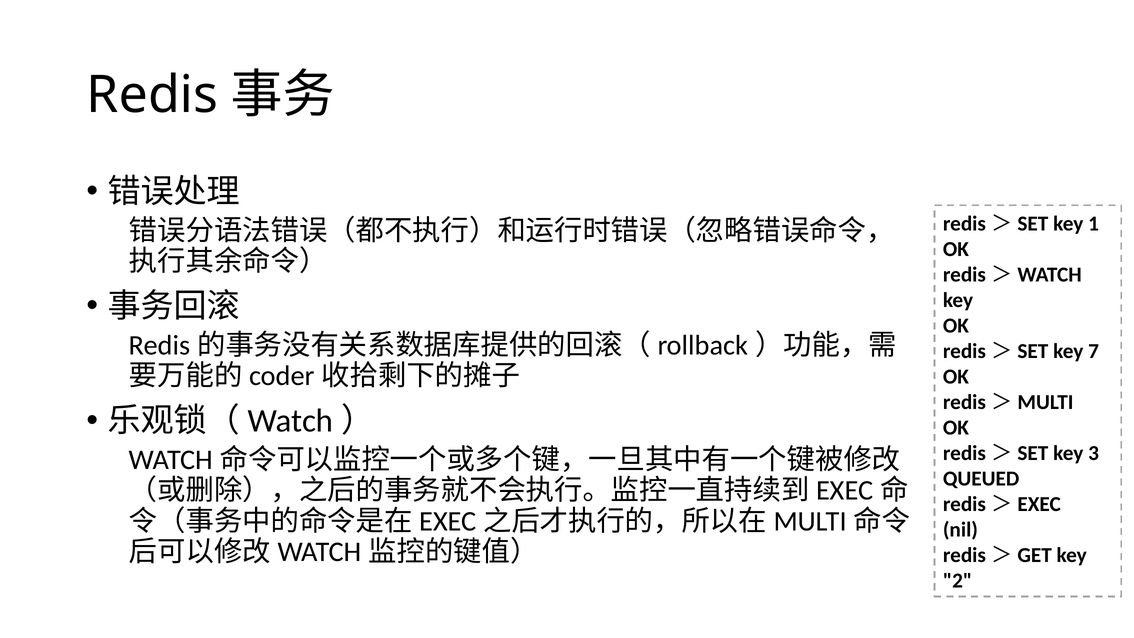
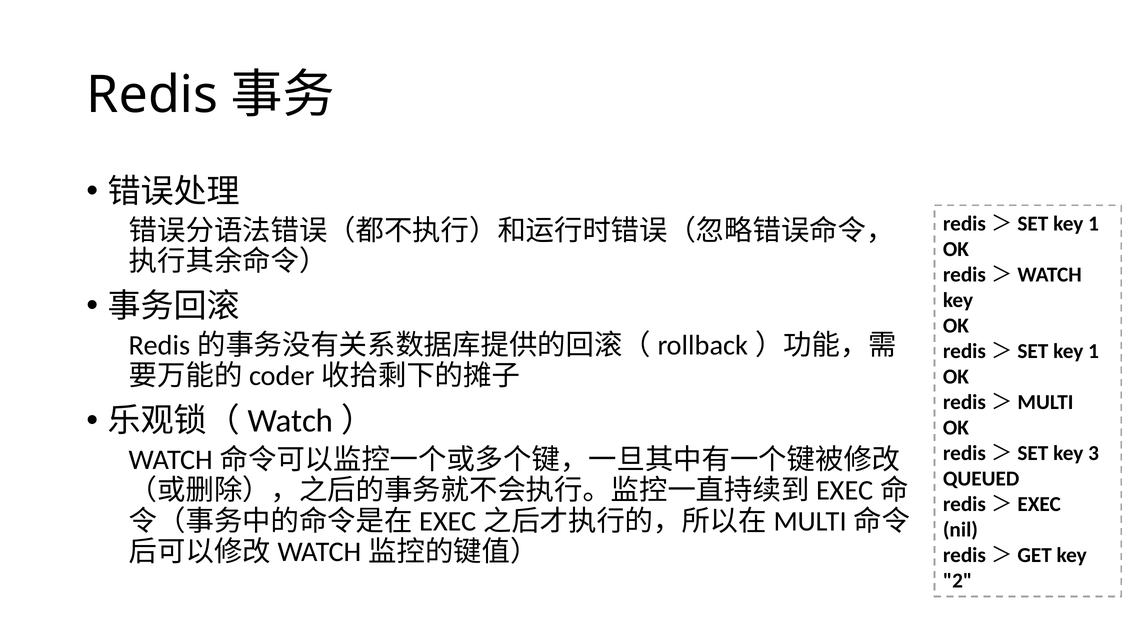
7: 7 -> 1 (1094, 351)
